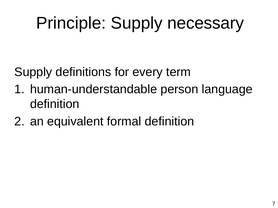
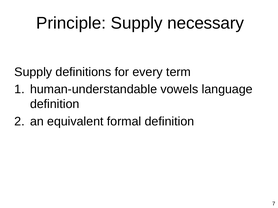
person: person -> vowels (179, 90)
